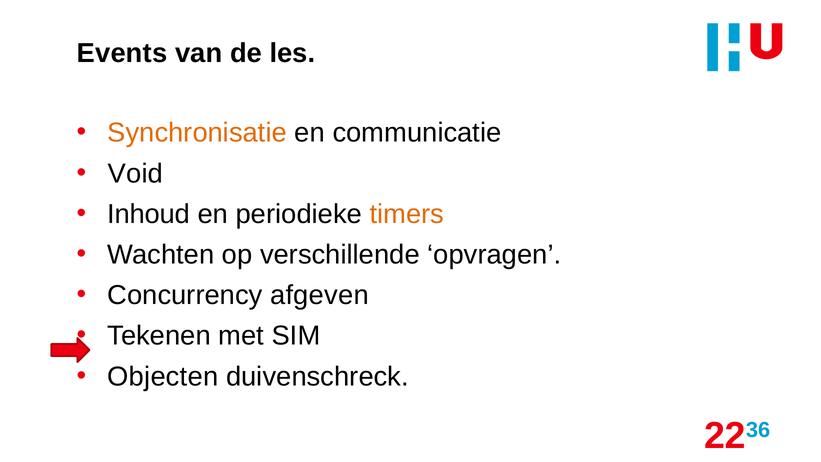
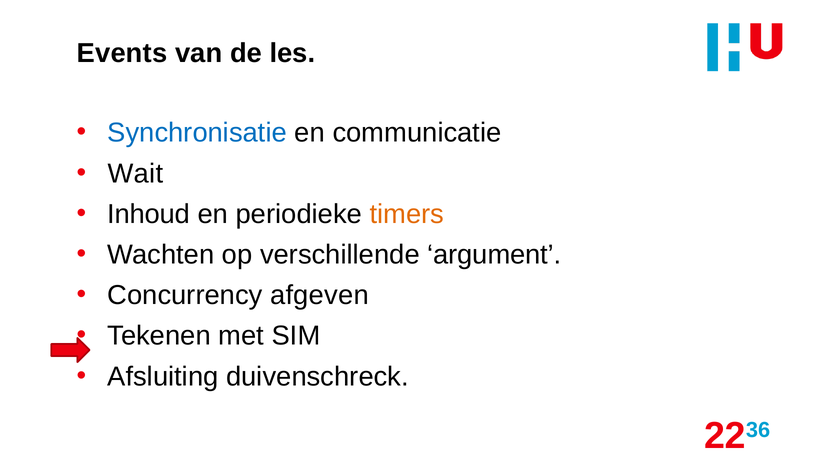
Synchronisatie colour: orange -> blue (197, 133)
Void: Void -> Wait (135, 173)
opvragen: opvragen -> argument (494, 255)
Objecten: Objecten -> Afsluiting (163, 376)
